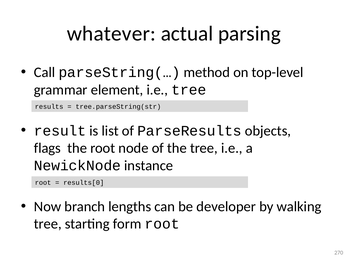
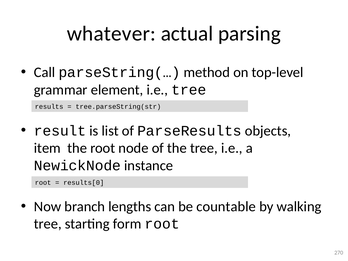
flags: flags -> item (47, 148)
developer: developer -> countable (226, 207)
